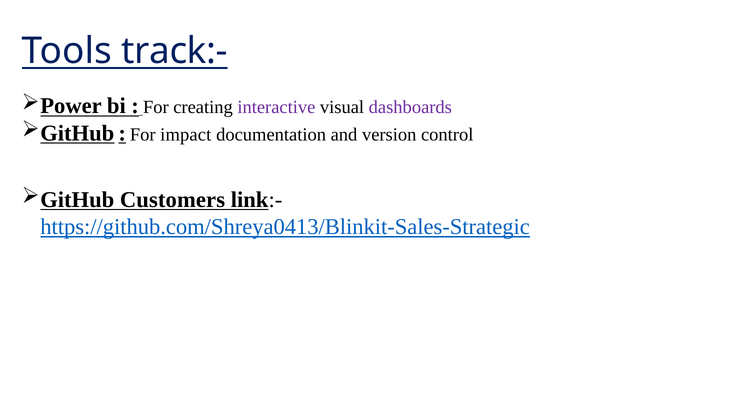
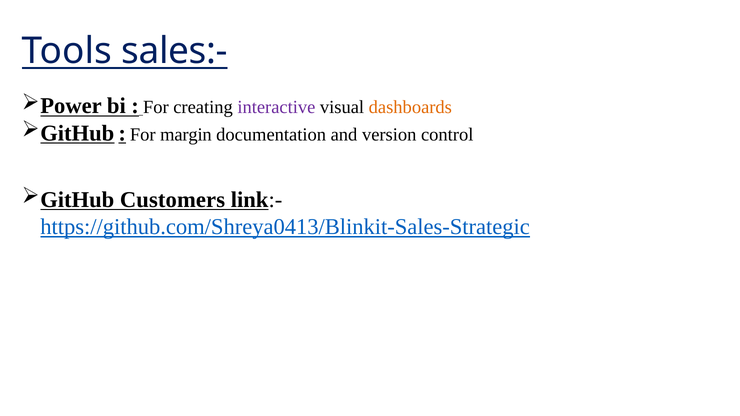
track:-: track:- -> sales:- (175, 51)
dashboards colour: purple -> orange (410, 107)
impact: impact -> margin (186, 135)
